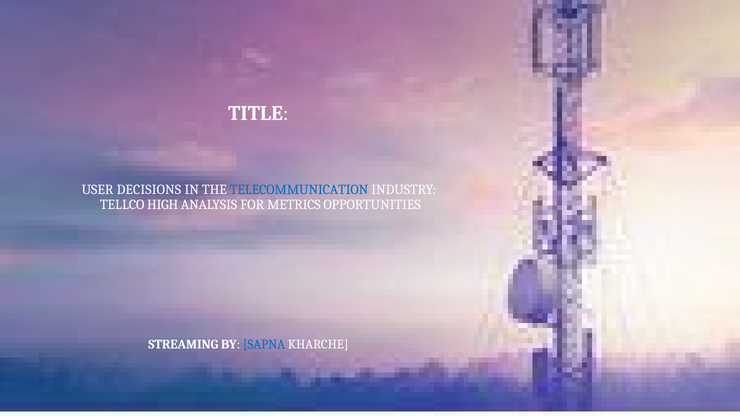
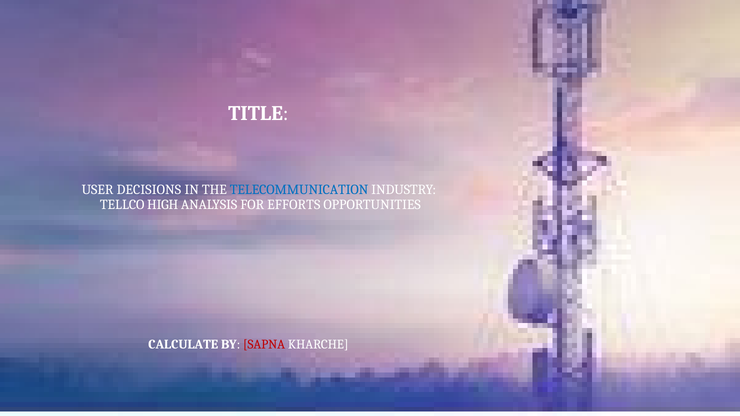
METRICS: METRICS -> EFFORTS (294, 205)
STREAMING: STREAMING -> CALCULATE (183, 345)
SAPNA colour: blue -> red (264, 345)
